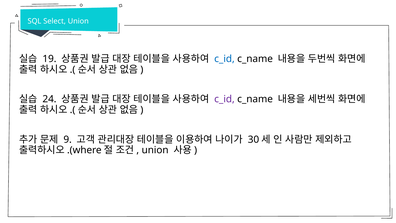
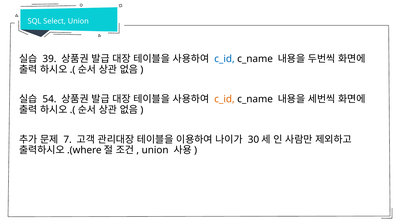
19: 19 -> 39 (49, 59)
24: 24 -> 54 (49, 99)
c_id colour: purple -> orange (224, 99)
9: 9 -> 7 (68, 139)
